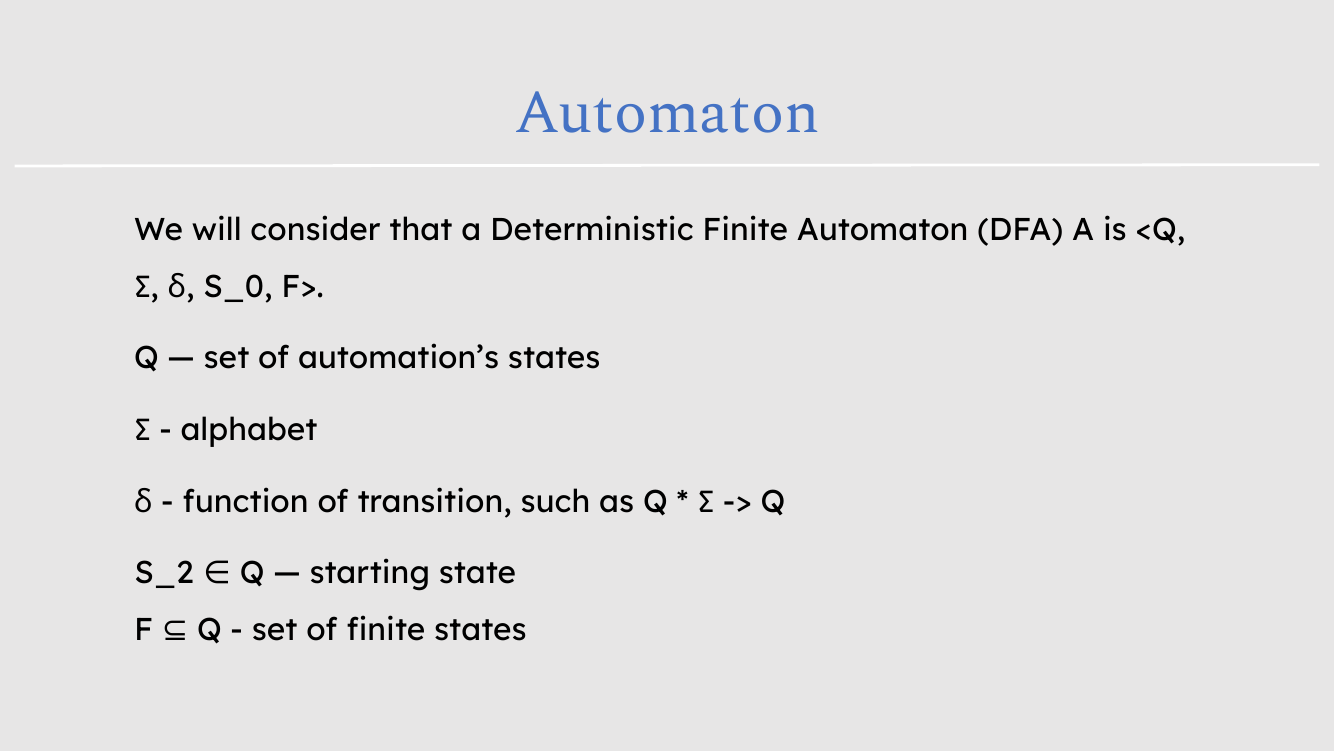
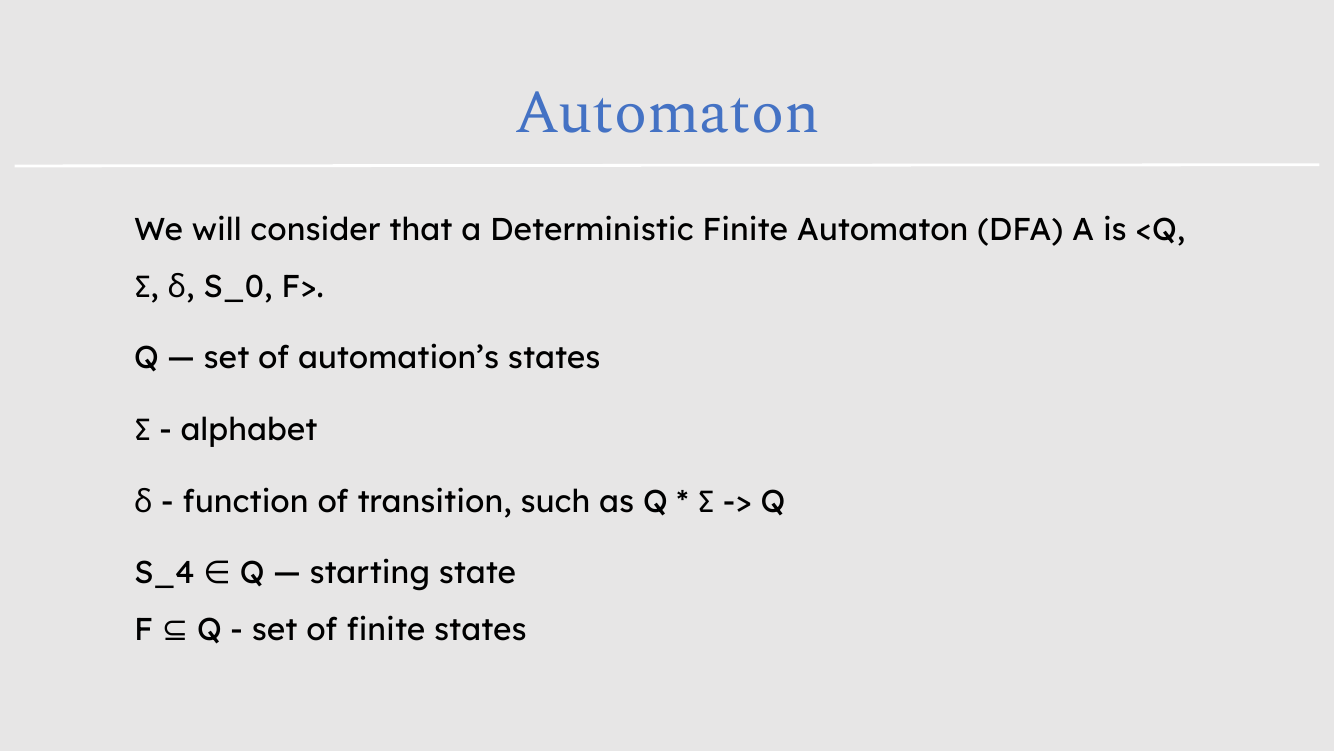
S_2: S_2 -> S_4 (164, 573)
